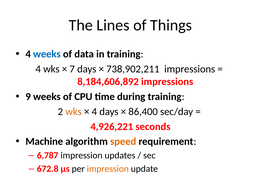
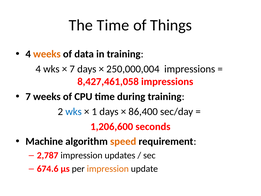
The Lines: Lines -> Time (113, 25)
weeks colour: blue -> orange (47, 54)
738,902,211: 738,902,211 -> 250,000,004 (133, 69)
8,184,606,892: 8,184,606,892 -> 8,427,461,058 (108, 82)
9: 9 -> 7 (28, 97)
wks colour: orange -> blue (74, 111)
4: 4 -> 1 (94, 111)
4,926,221: 4,926,221 -> 1,206,600 (112, 126)
6,787: 6,787 -> 2,787 (48, 155)
672.8: 672.8 -> 674.6 (48, 169)
